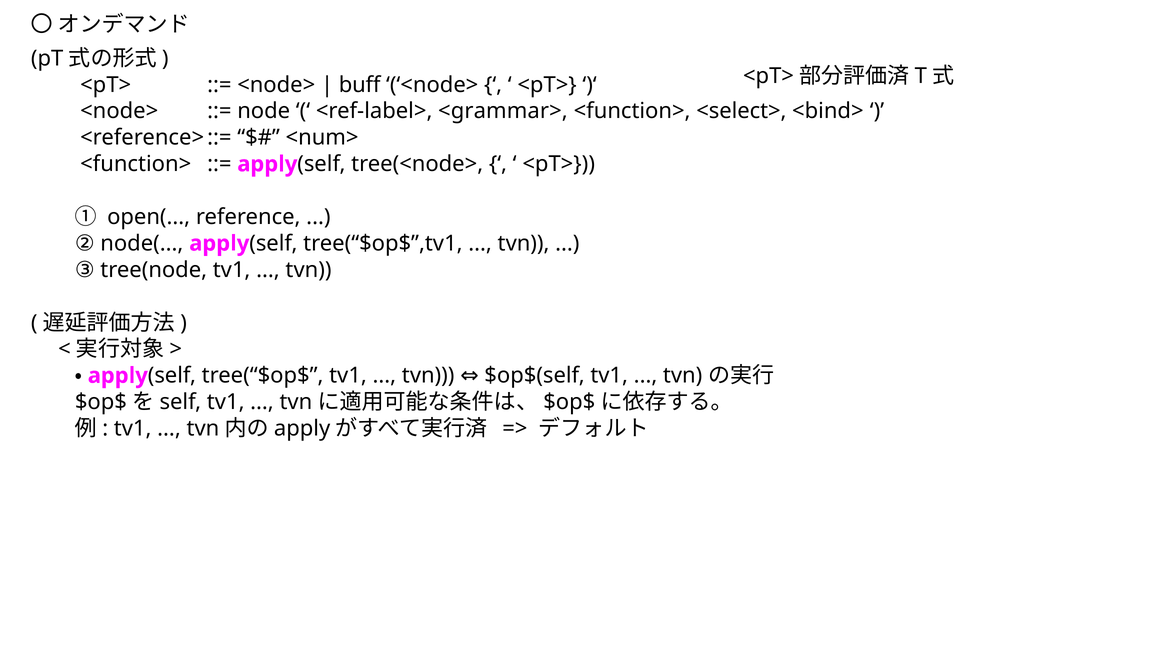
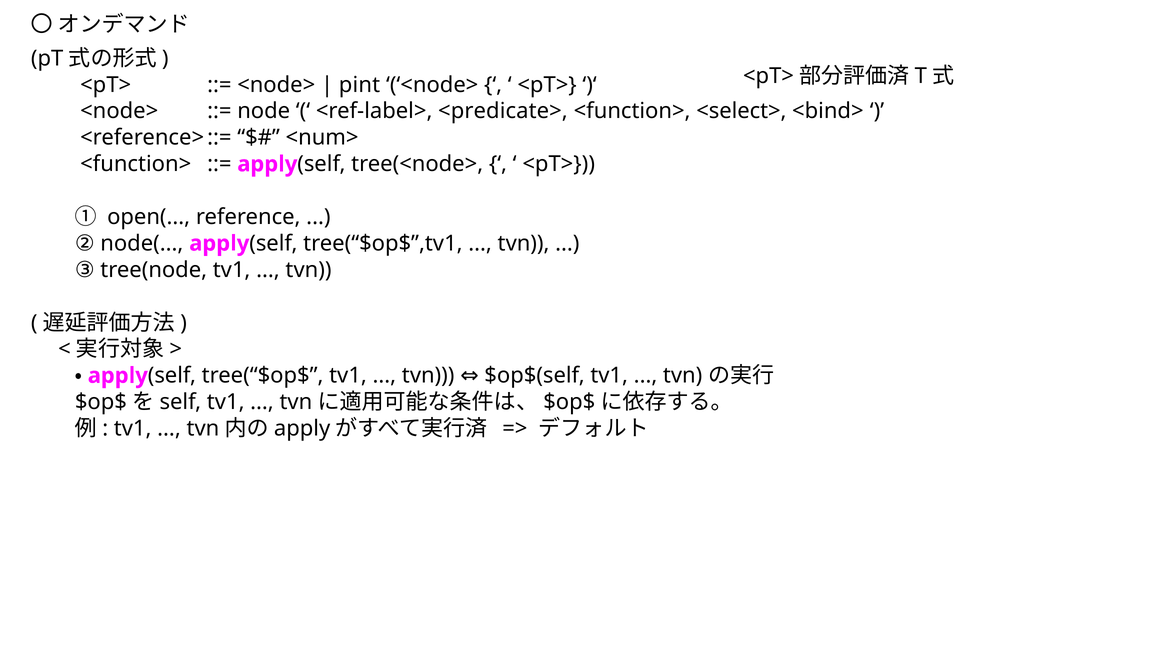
buff: buff -> pint (359, 85)
<grammar>: <grammar> -> <predicate> (503, 111)
